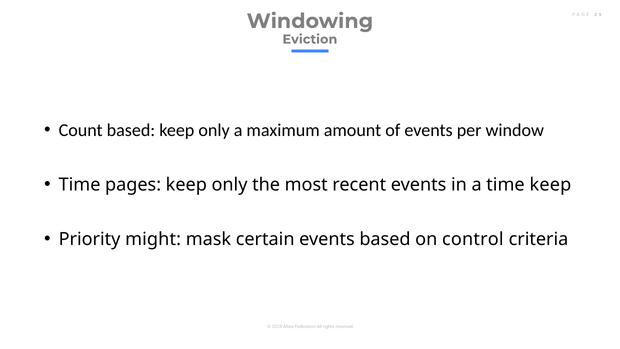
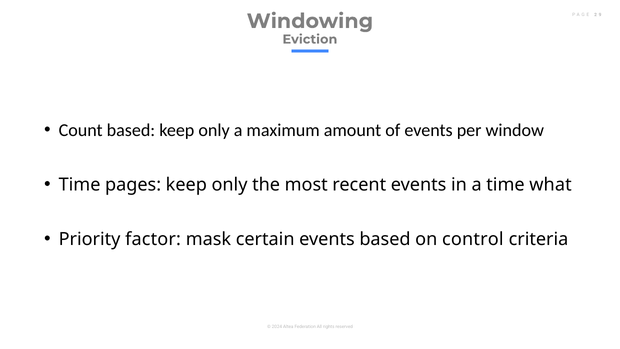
time keep: keep -> what (550, 185)
might: might -> factor (153, 239)
